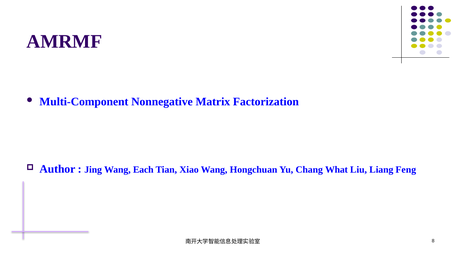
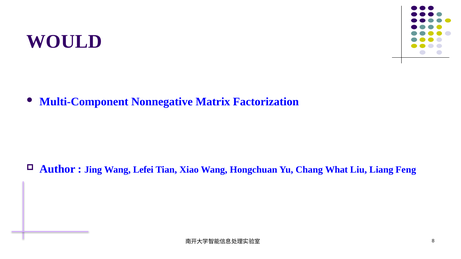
AMRMF: AMRMF -> WOULD (64, 42)
Each: Each -> Lefei (143, 170)
